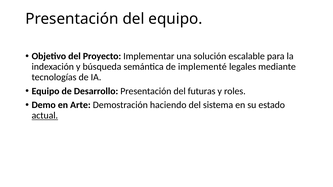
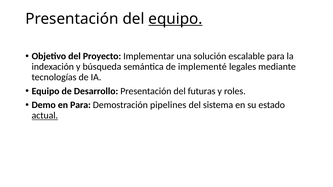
equipo underline: none -> present (175, 19)
en Arte: Arte -> Para (80, 105)
haciendo: haciendo -> pipelines (168, 105)
